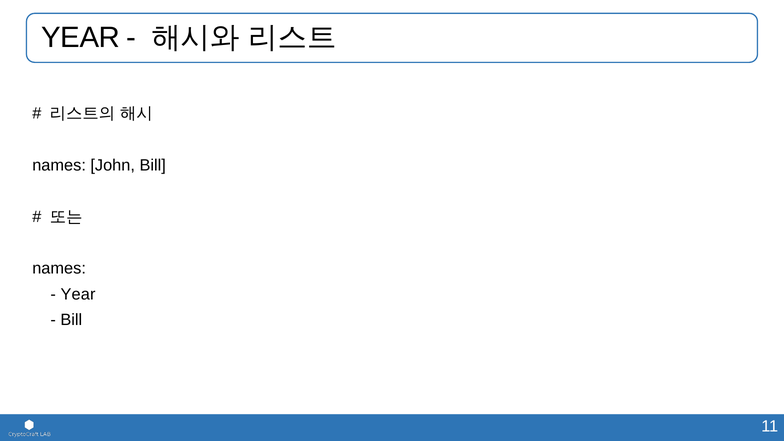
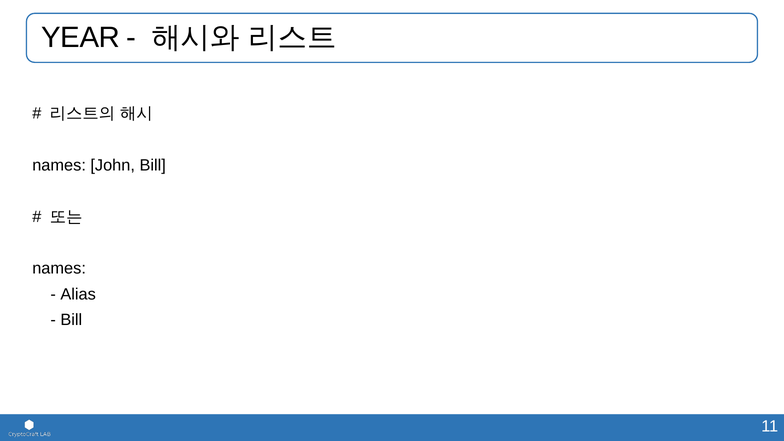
Year: Year -> Alias (78, 294)
